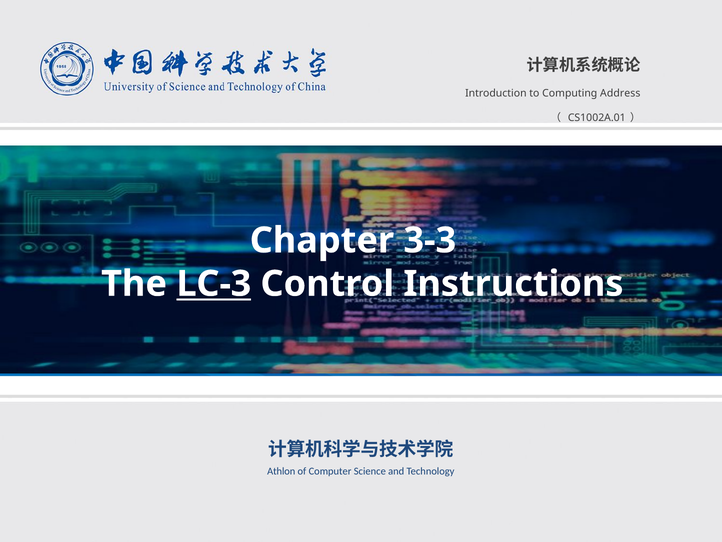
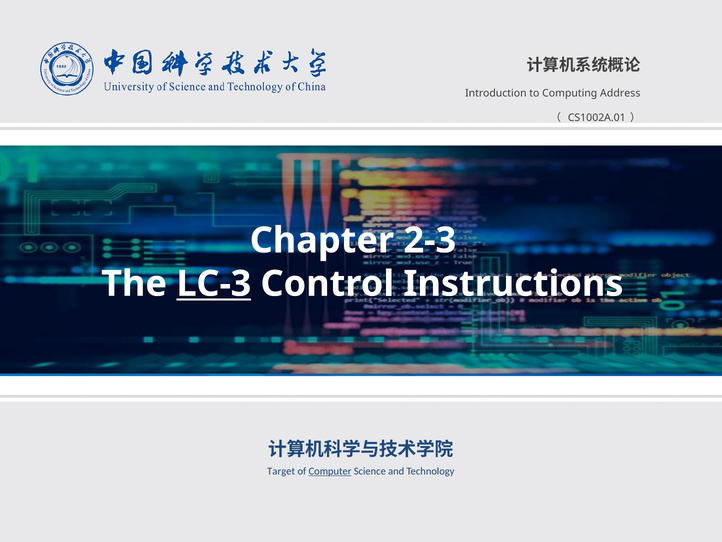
3-3: 3-3 -> 2-3 (430, 240)
Athlon: Athlon -> Target (281, 471)
Computer underline: none -> present (330, 471)
